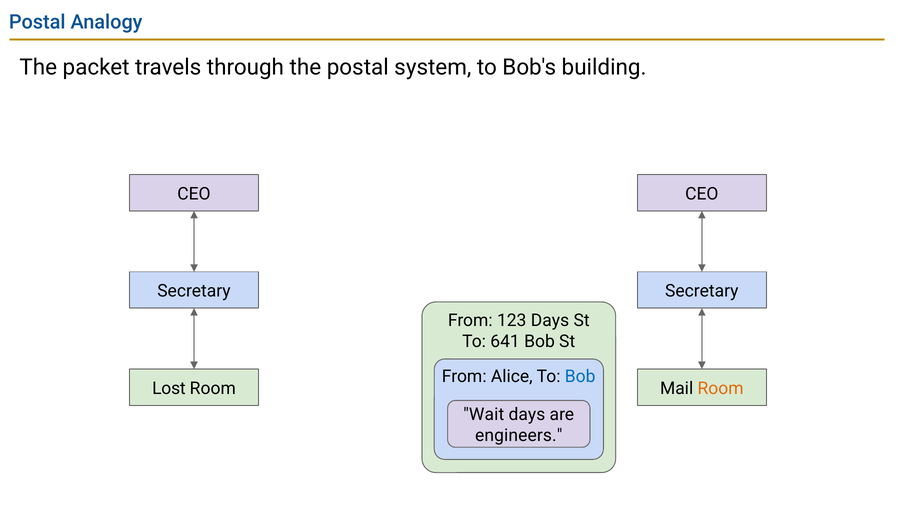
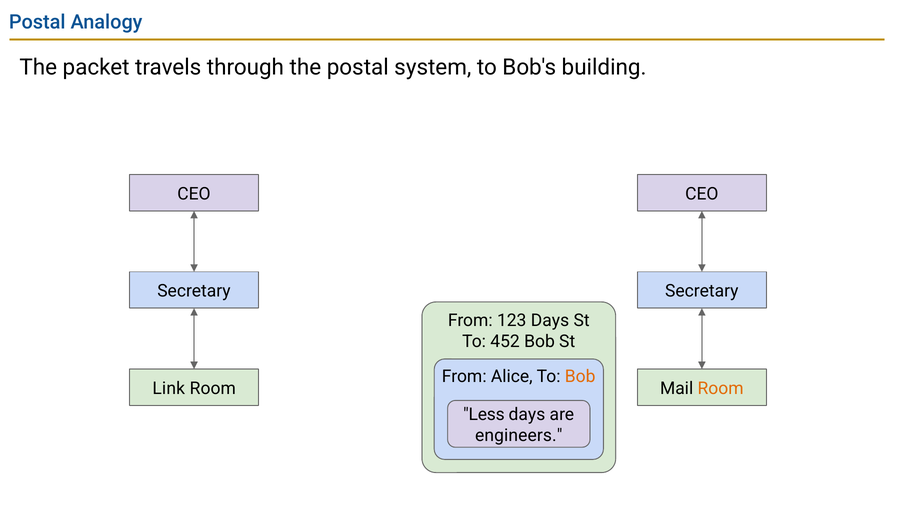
641: 641 -> 452 (505, 341)
Bob colour: blue -> orange (580, 377)
Lost: Lost -> Link (169, 389)
Wait: Wait -> Less (484, 415)
